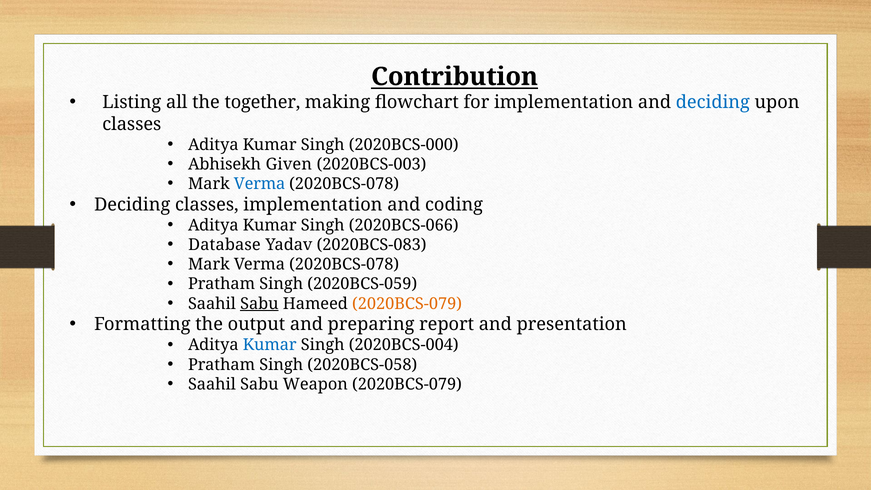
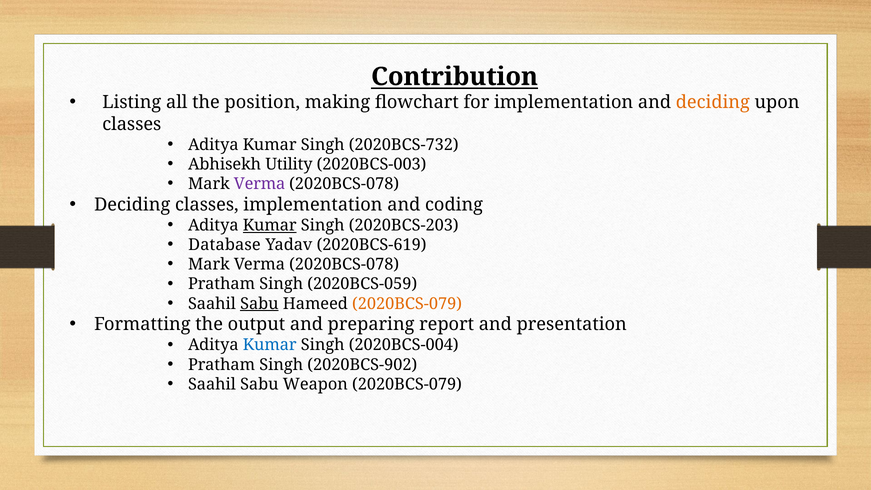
together: together -> position (262, 102)
deciding colour: blue -> orange (713, 102)
2020BCS-000: 2020BCS-000 -> 2020BCS-732 (404, 145)
Given: Given -> Utility (289, 164)
Verma colour: blue -> purple (260, 184)
Kumar underline: none -> present (270, 225)
2020BCS-066: 2020BCS-066 -> 2020BCS-203 (404, 225)
2020BCS-083: 2020BCS-083 -> 2020BCS-619 (372, 245)
2020BCS-058: 2020BCS-058 -> 2020BCS-902 (362, 365)
